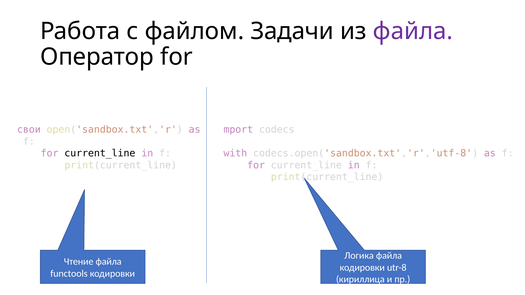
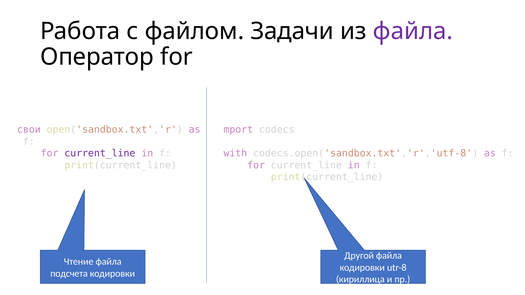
current_line colour: black -> purple (100, 154)
Логика: Логика -> Другой (359, 256)
functools: functools -> подсчета (69, 274)
